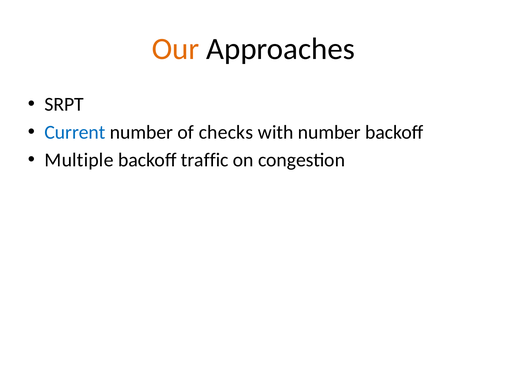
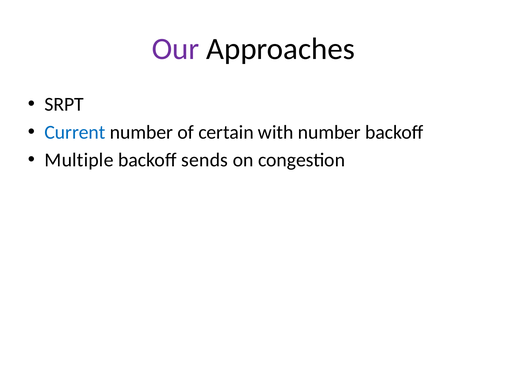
Our colour: orange -> purple (175, 49)
checks: checks -> certain (226, 132)
traffic: traffic -> sends (205, 160)
